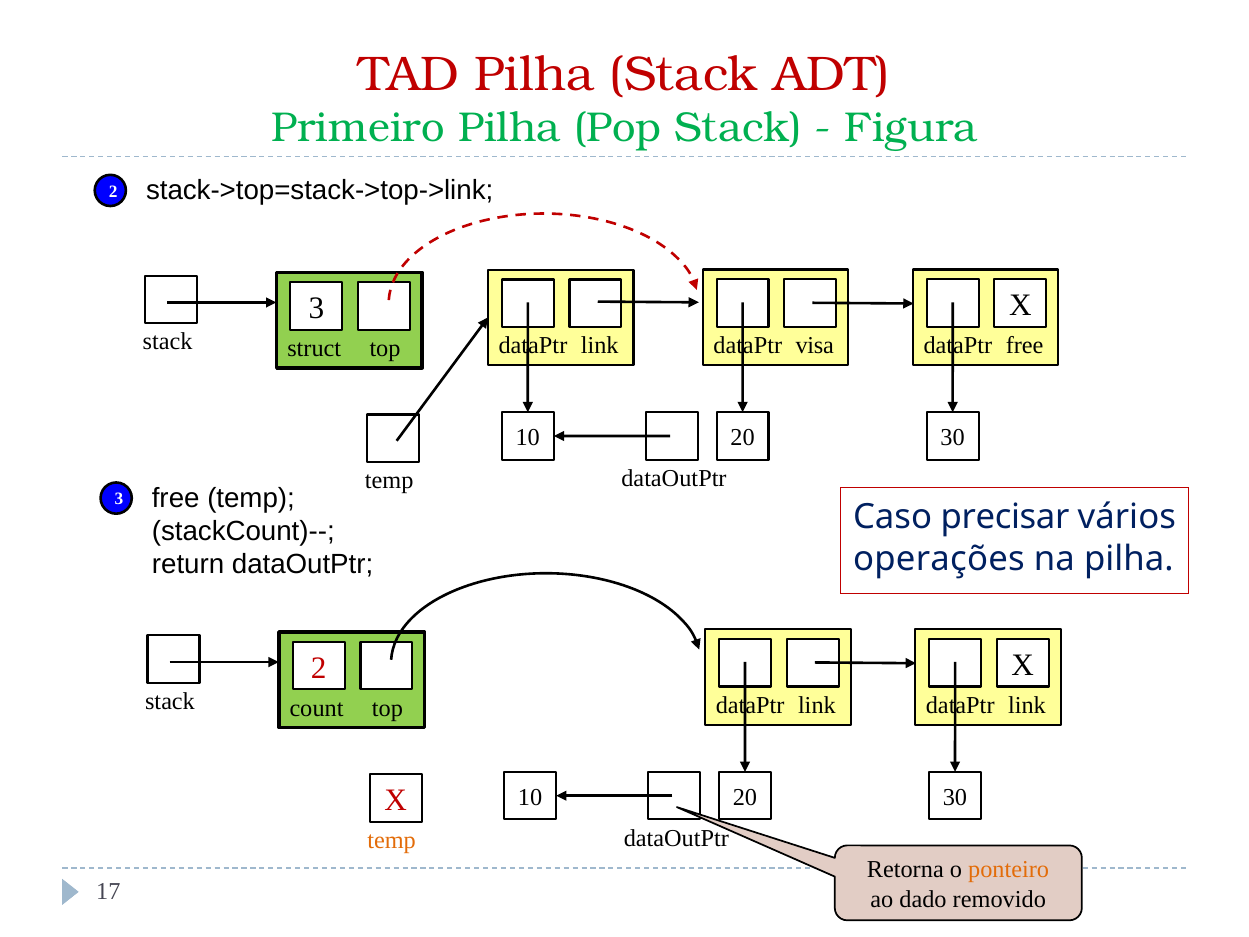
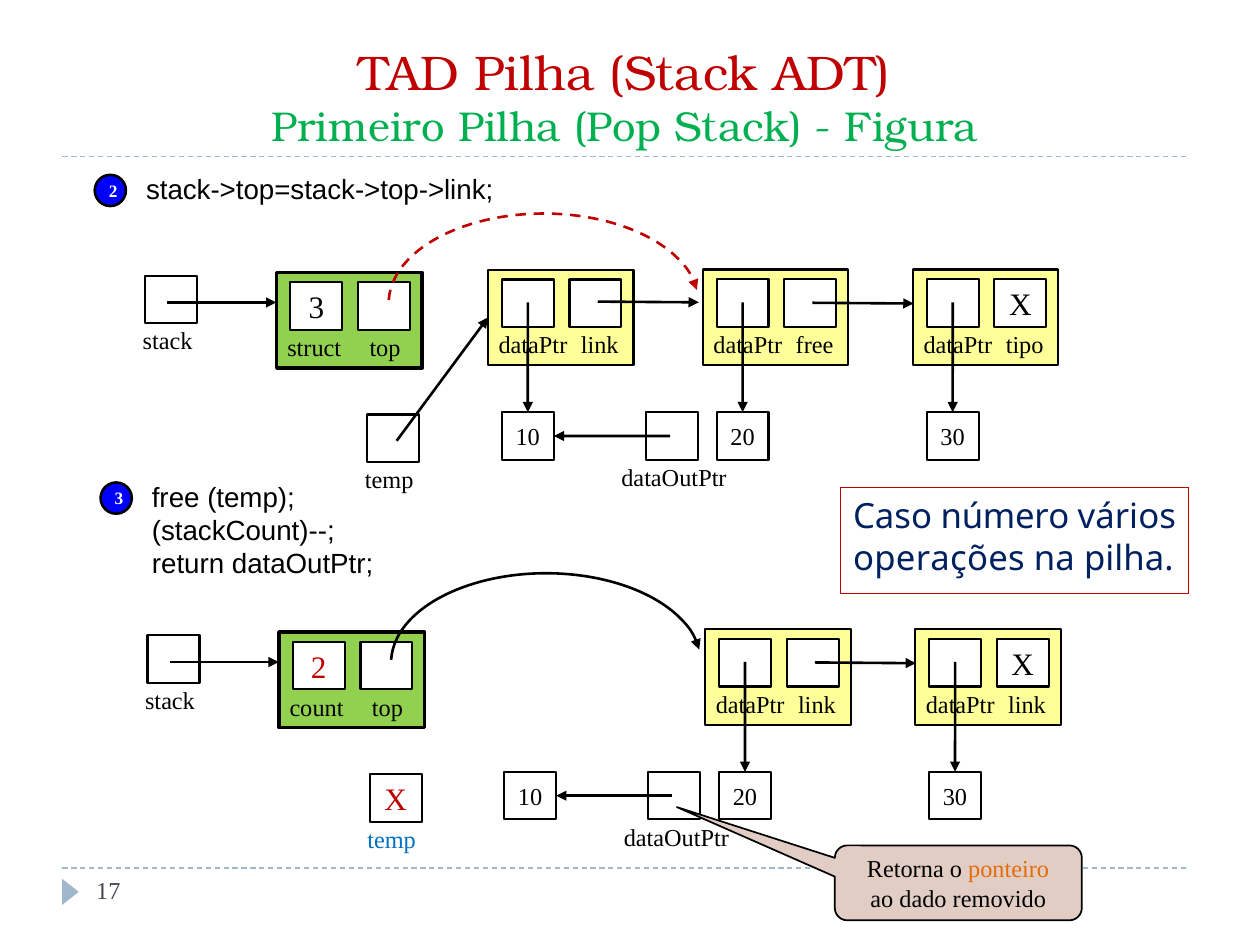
dataPtr visa: visa -> free (815, 346)
free: free -> tipo (1025, 346)
precisar: precisar -> número (1005, 517)
temp colour: orange -> blue (392, 840)
